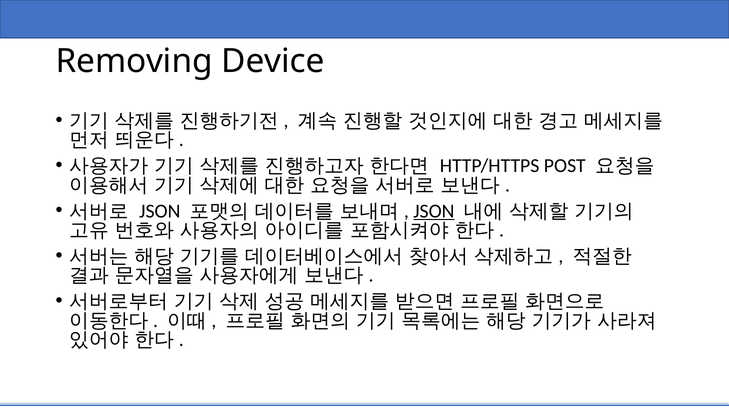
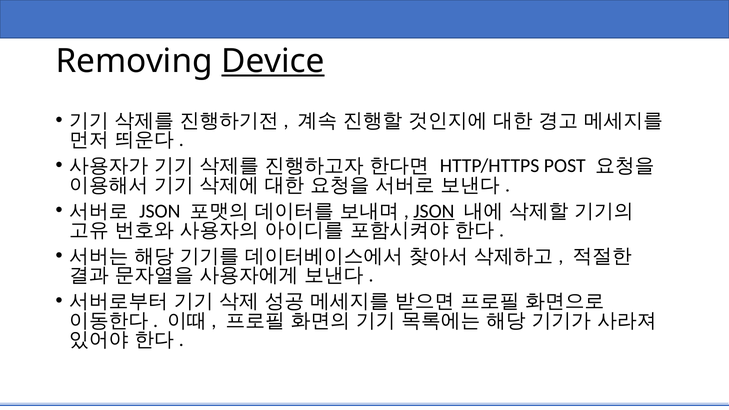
Device underline: none -> present (273, 61)
